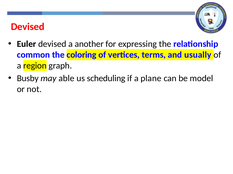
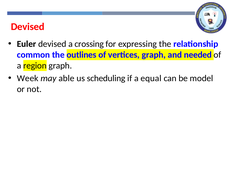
another: another -> crossing (89, 44)
coloring: coloring -> outlines (82, 55)
vertices terms: terms -> graph (154, 55)
usually: usually -> needed (198, 55)
Busby: Busby -> Week (28, 79)
plane: plane -> equal (151, 79)
